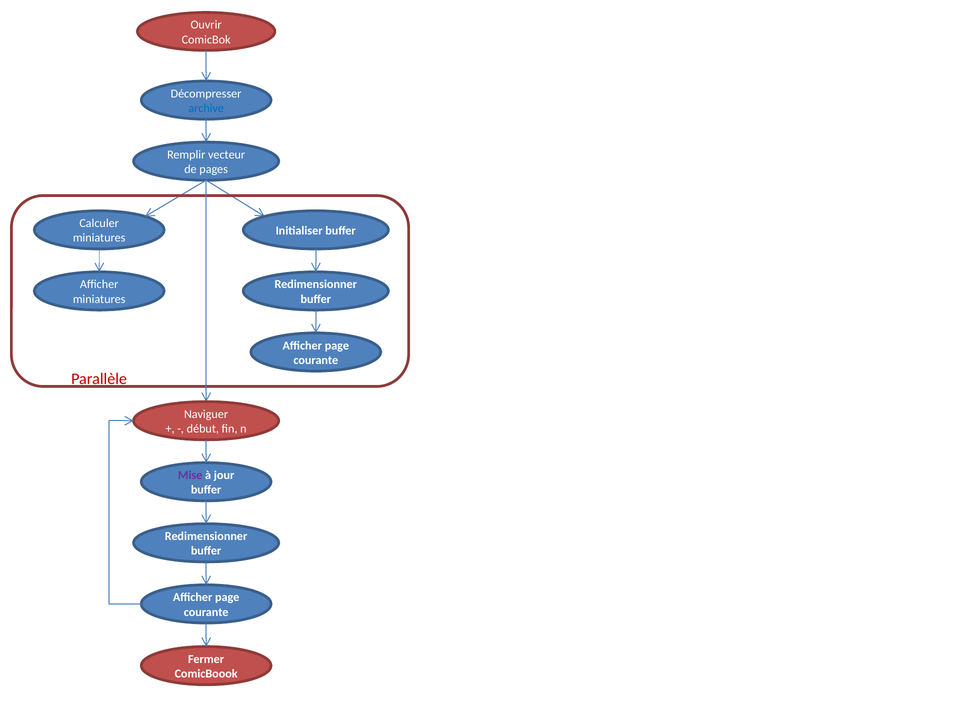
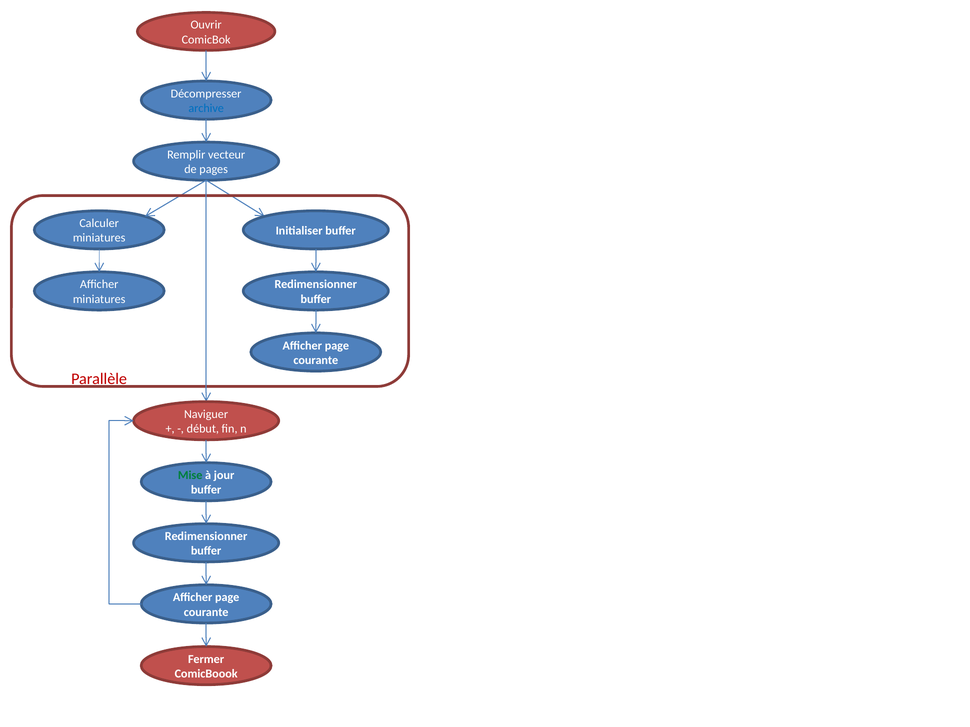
Mise colour: purple -> green (190, 476)
